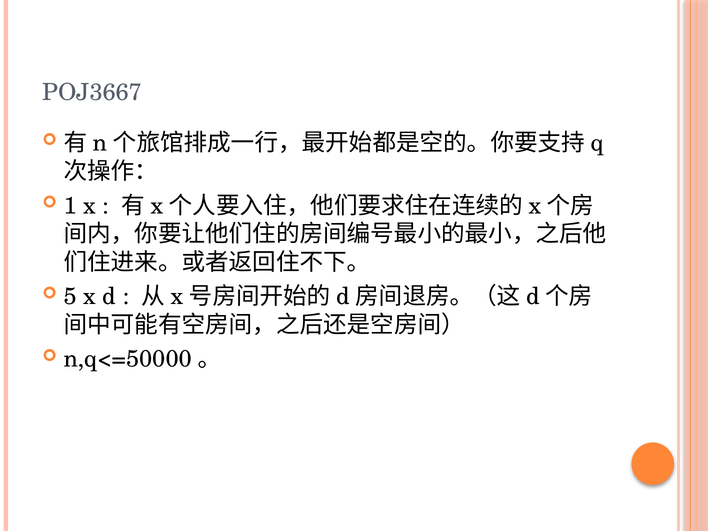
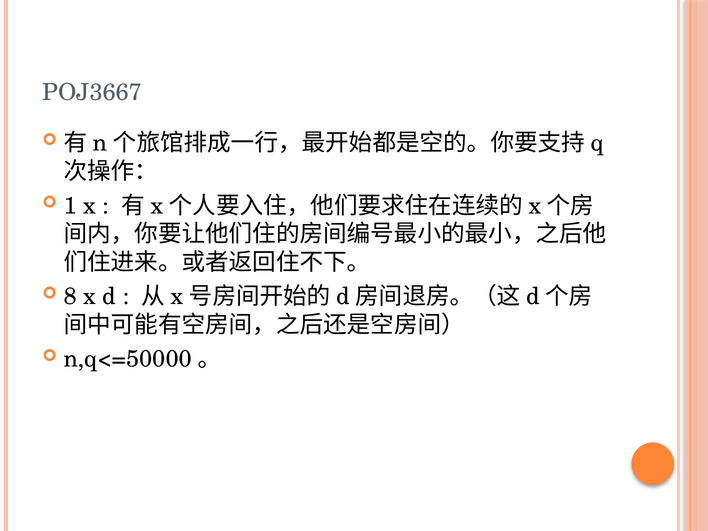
5: 5 -> 8 (70, 297)
